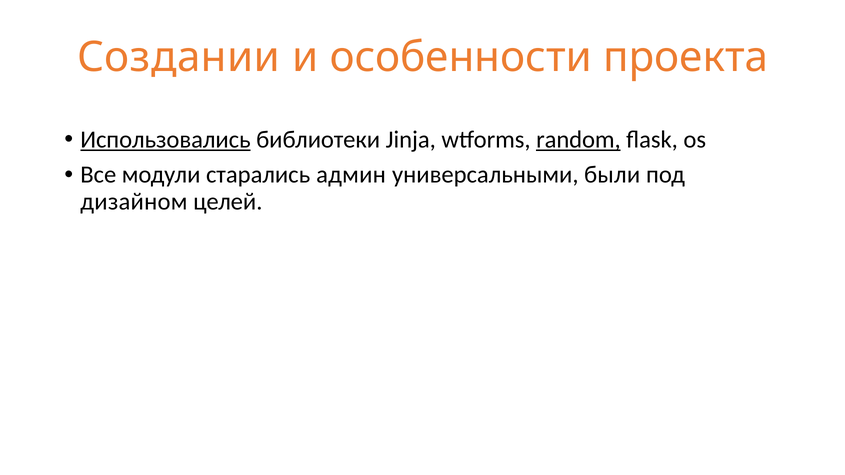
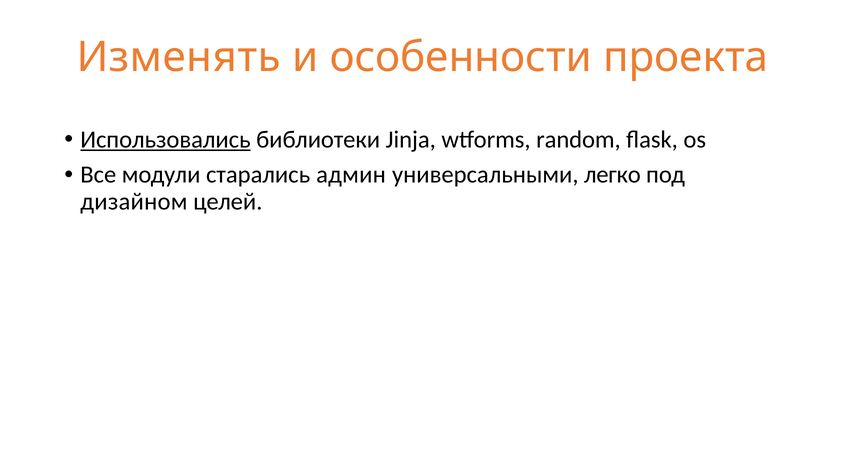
Создании: Создании -> Изменять (179, 57)
random underline: present -> none (578, 140)
были: были -> легко (612, 175)
